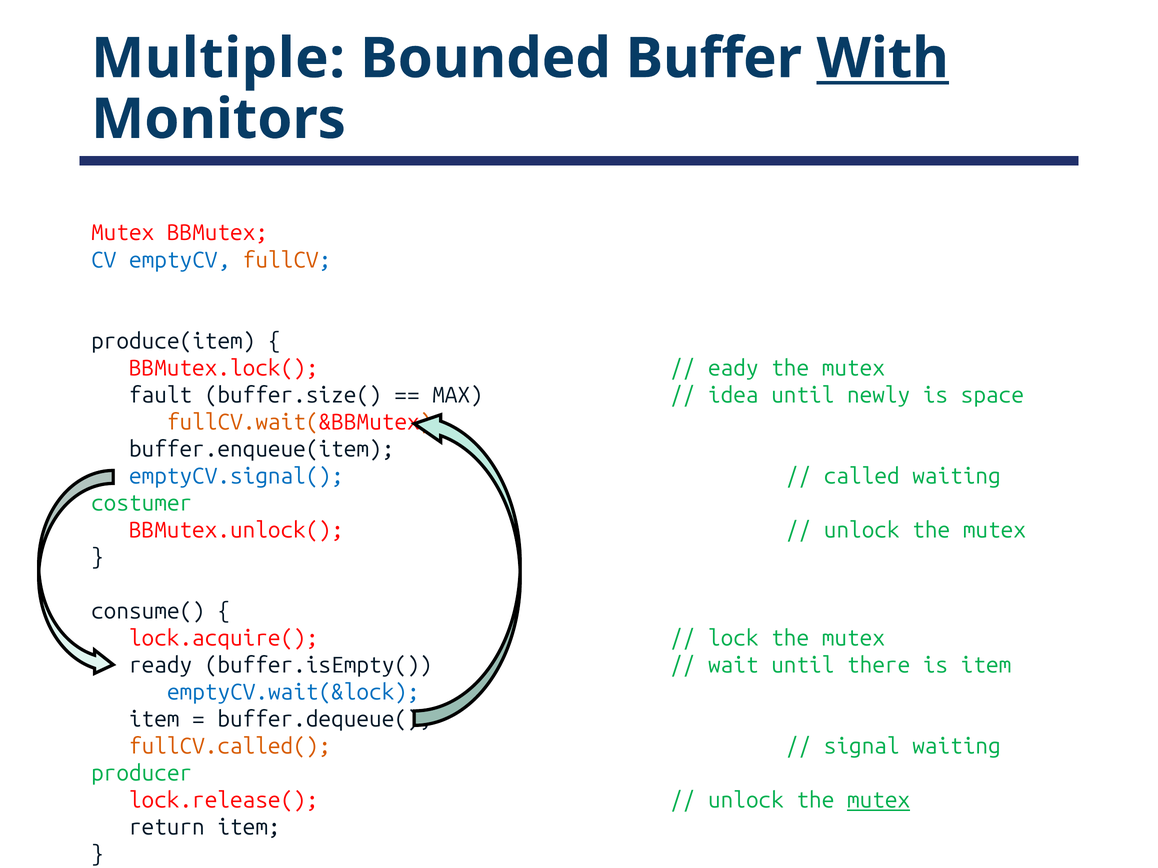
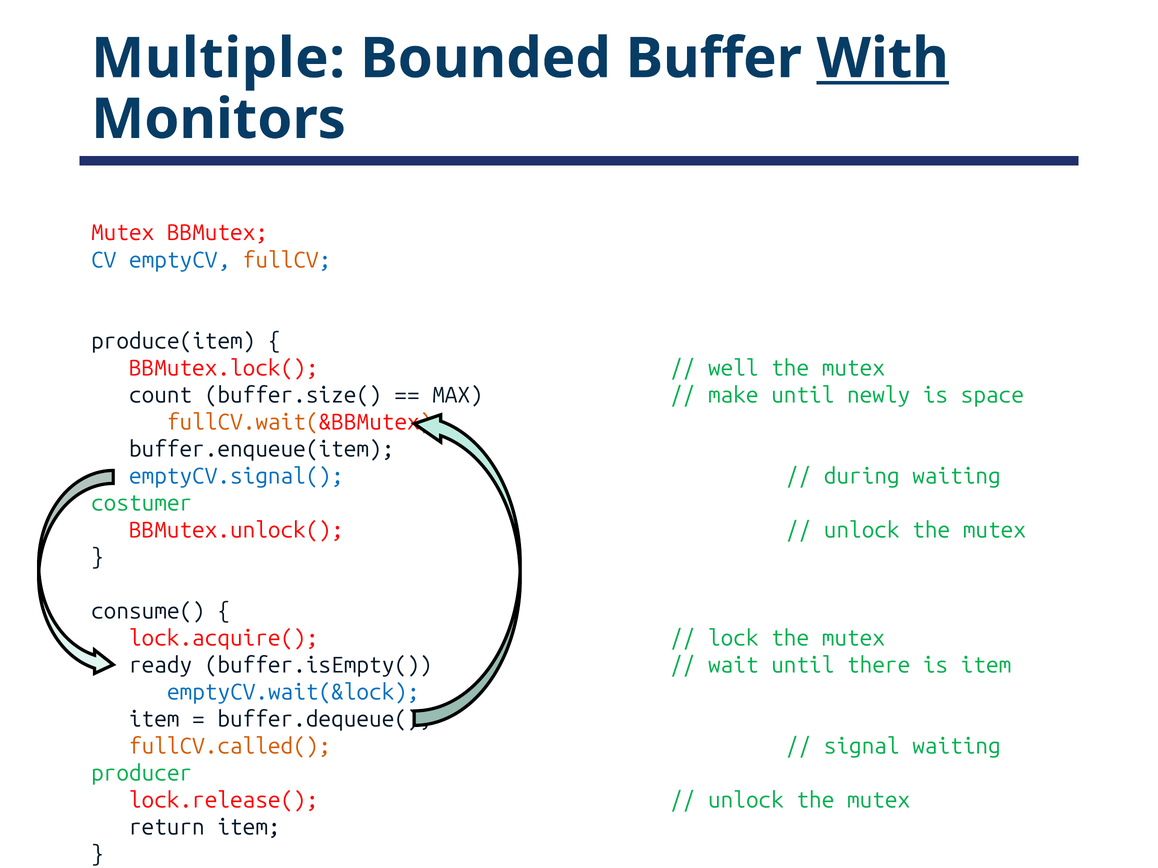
eady: eady -> well (733, 368)
fault: fault -> count (161, 395)
idea: idea -> make (733, 395)
called: called -> during (862, 477)
mutex underline: present -> none (879, 801)
